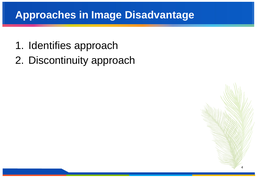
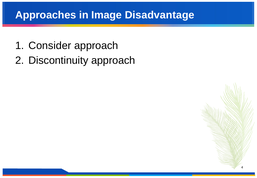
Identifies: Identifies -> Consider (50, 46)
